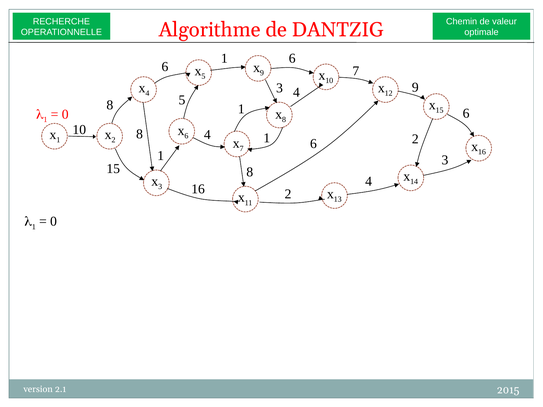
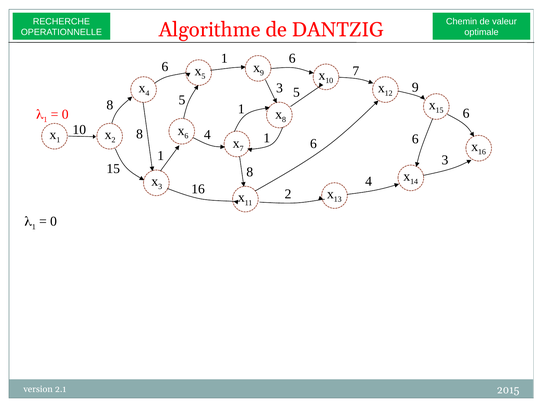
3 4: 4 -> 5 (296, 92)
6 2: 2 -> 6 (415, 139)
